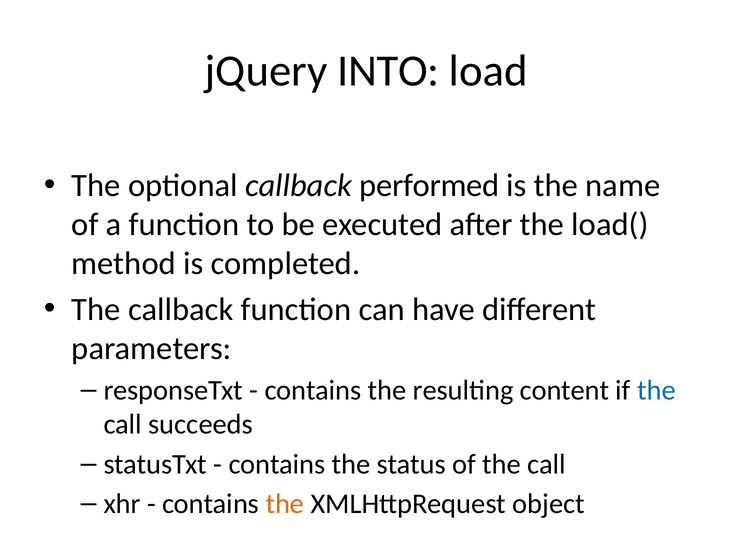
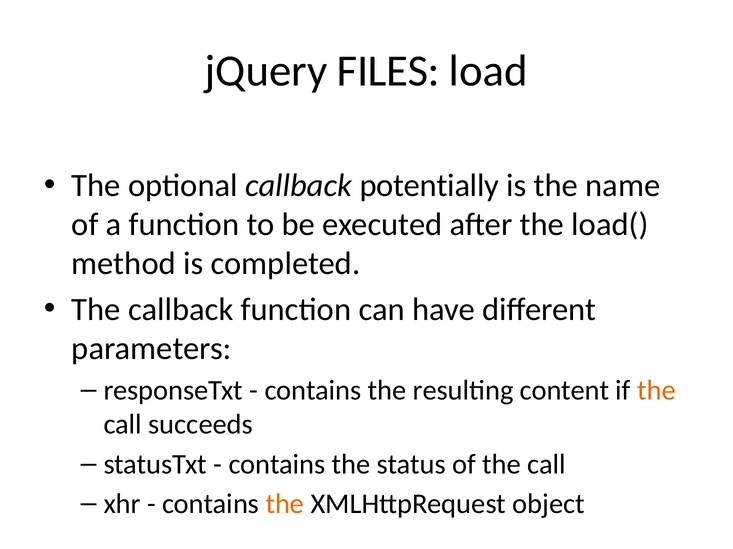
INTO: INTO -> FILES (388, 71)
performed: performed -> potentially (429, 186)
the colour: blue -> orange (656, 391)
